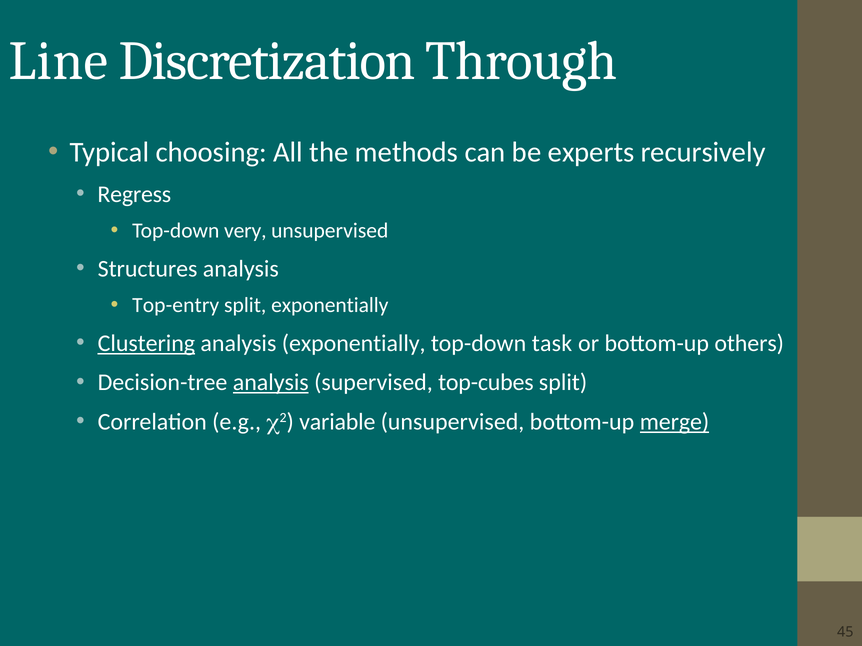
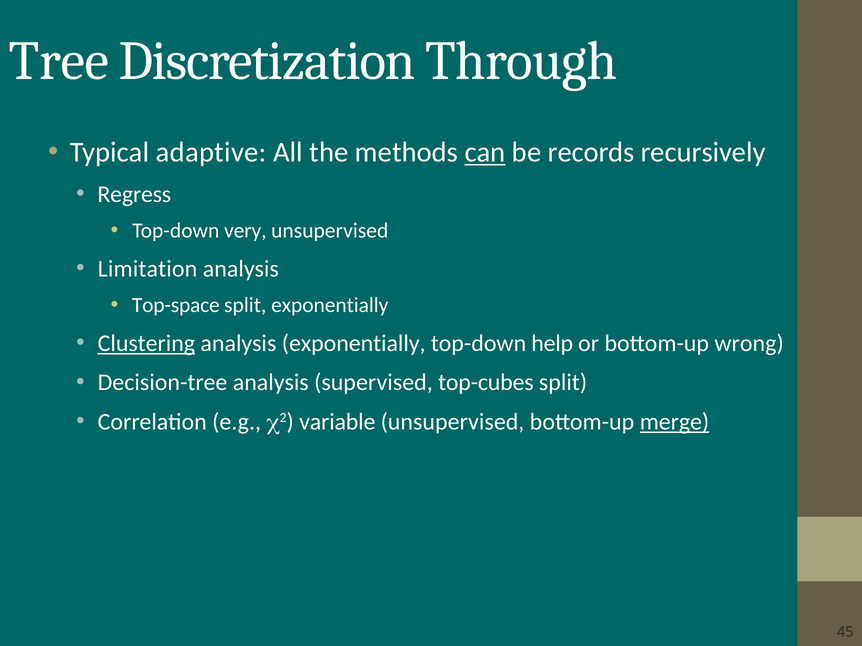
Line: Line -> Tree (59, 61)
choosing: choosing -> adaptive (211, 153)
can underline: none -> present (485, 153)
experts: experts -> records (591, 153)
Structures: Structures -> Limitation (147, 269)
Top-entry: Top-entry -> Top-space (176, 306)
task: task -> help (552, 344)
others: others -> wrong (749, 344)
analysis underline: present -> none (271, 383)
